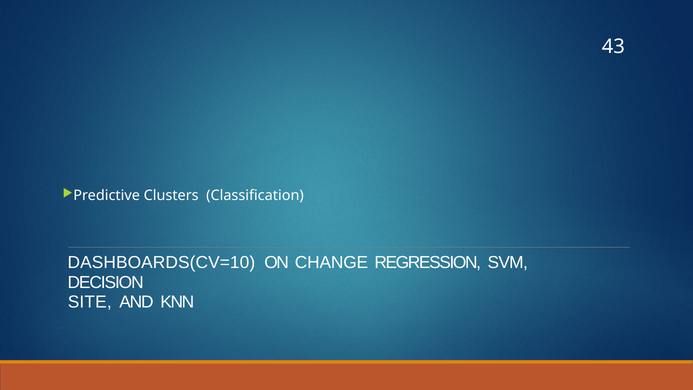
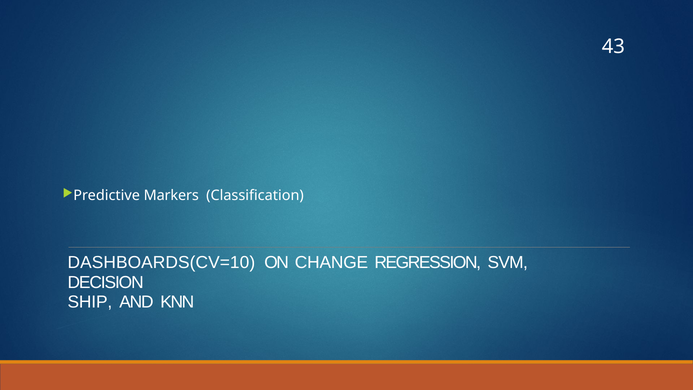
Clusters: Clusters -> Markers (171, 196)
SITE: SITE -> SHIP (90, 302)
